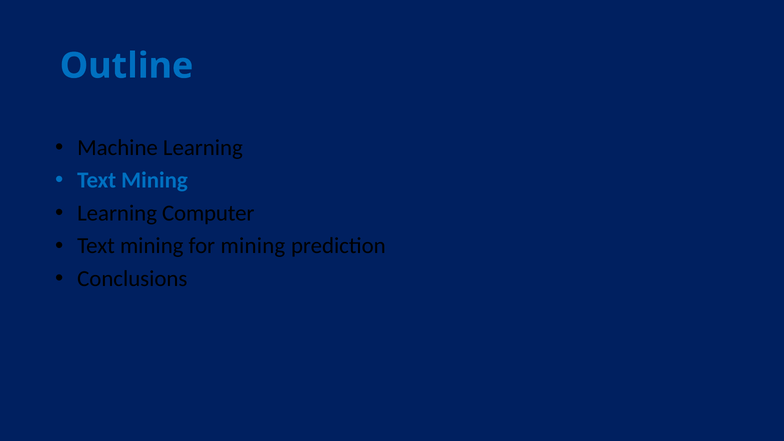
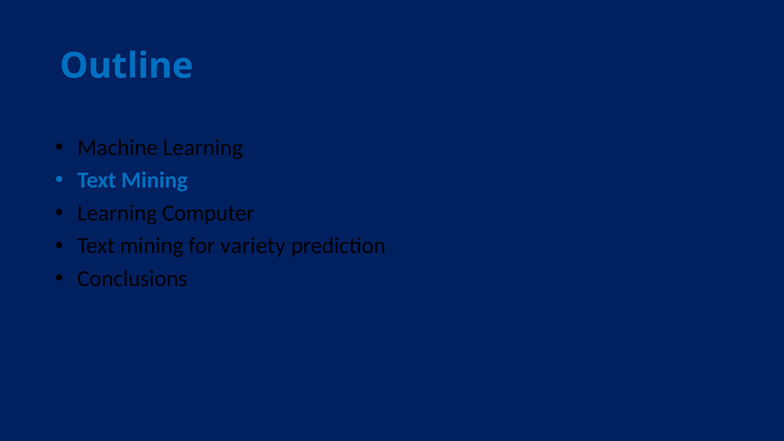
for mining: mining -> variety (253, 246)
